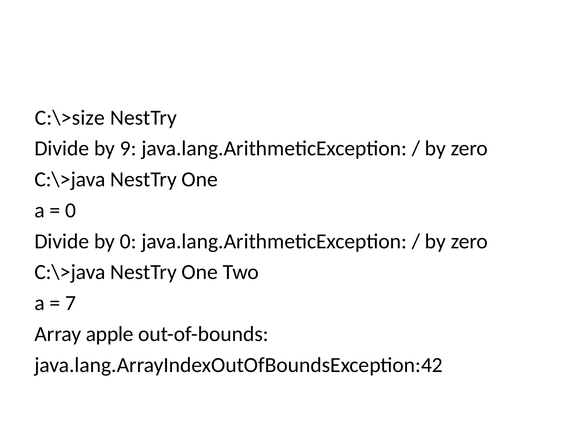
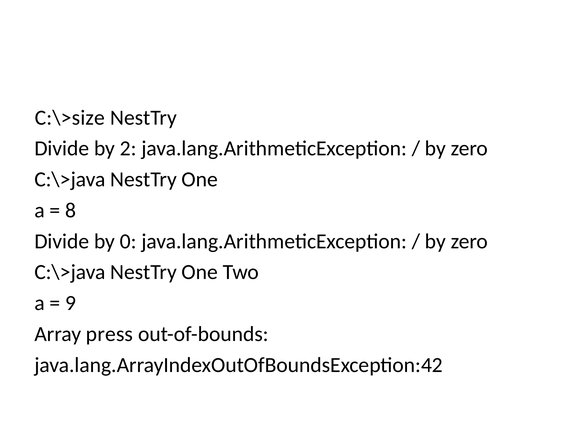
9: 9 -> 2 (128, 149)
0: 0 -> 8 (71, 211)
7: 7 -> 9 (71, 304)
apple: apple -> press (109, 334)
